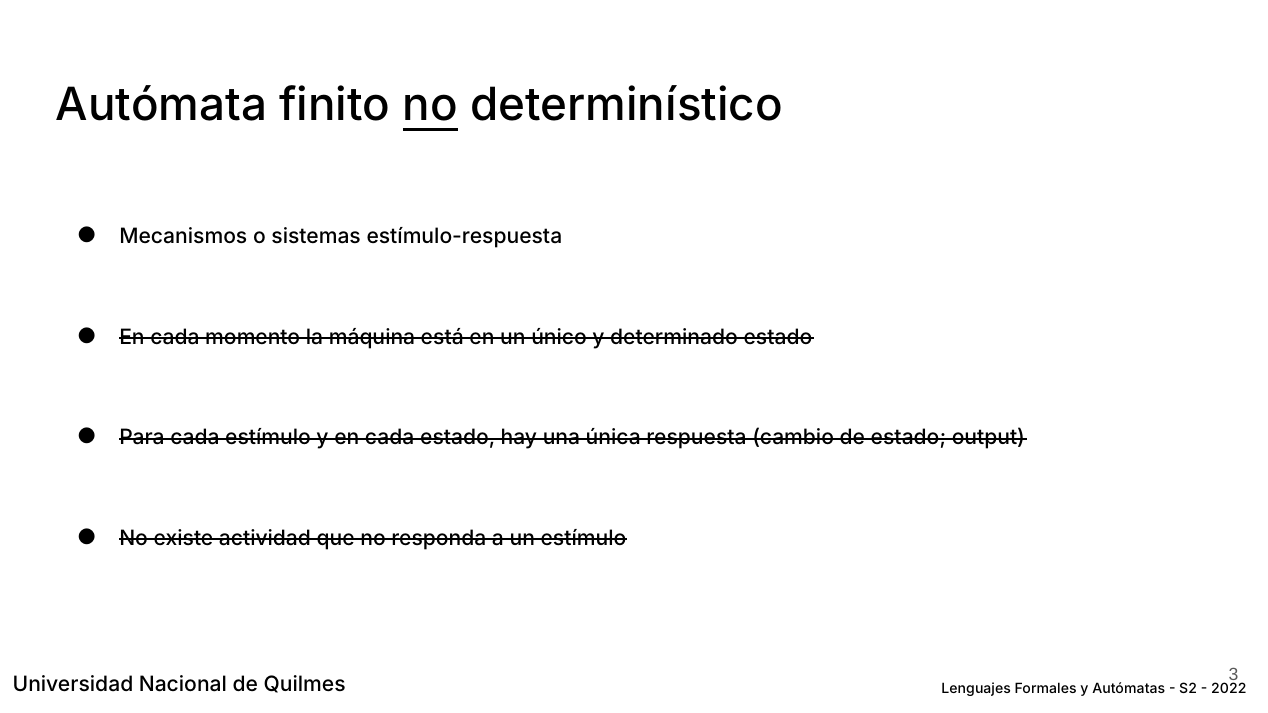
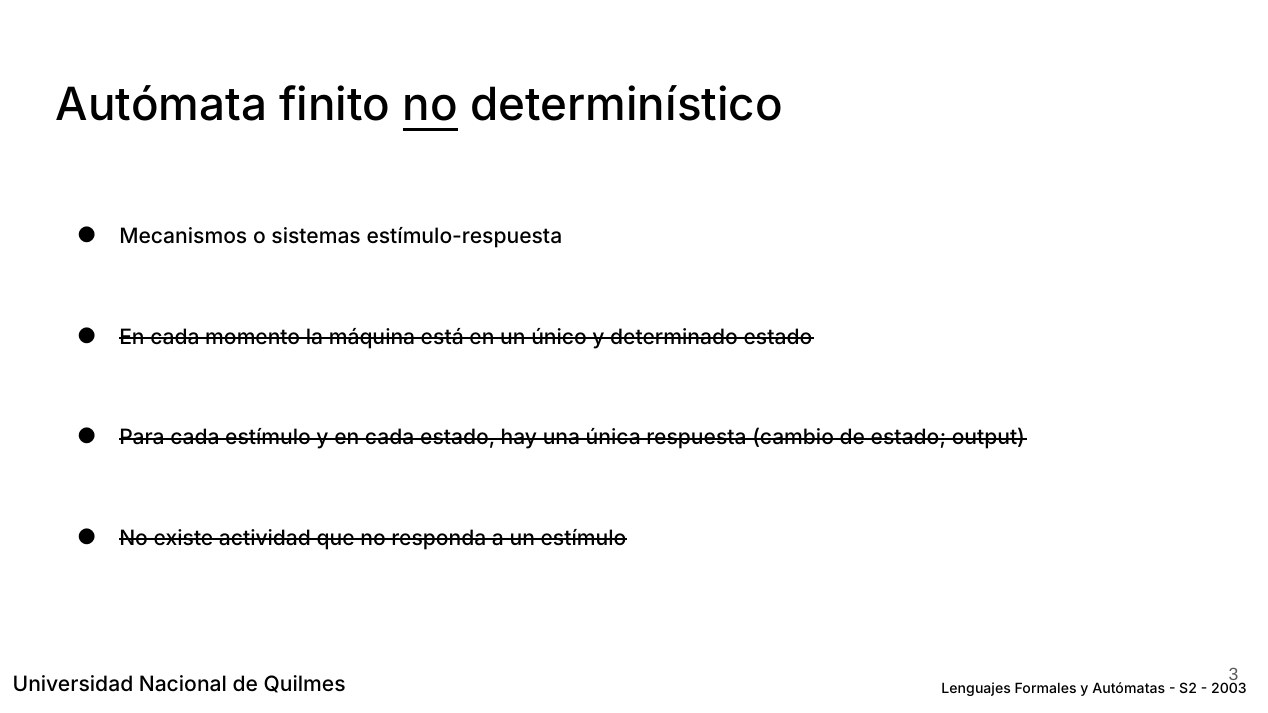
2022: 2022 -> 2003 (1229, 689)
